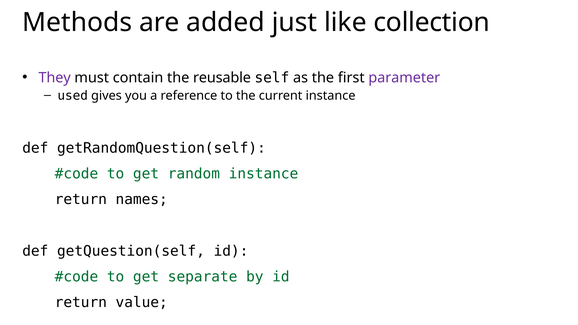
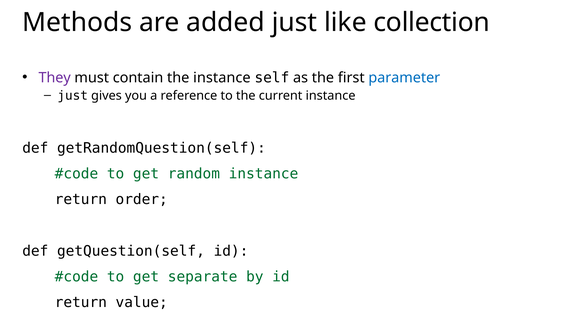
the reusable: reusable -> instance (222, 78)
parameter colour: purple -> blue (404, 78)
used: used -> just (73, 96)
names: names -> order (142, 200)
